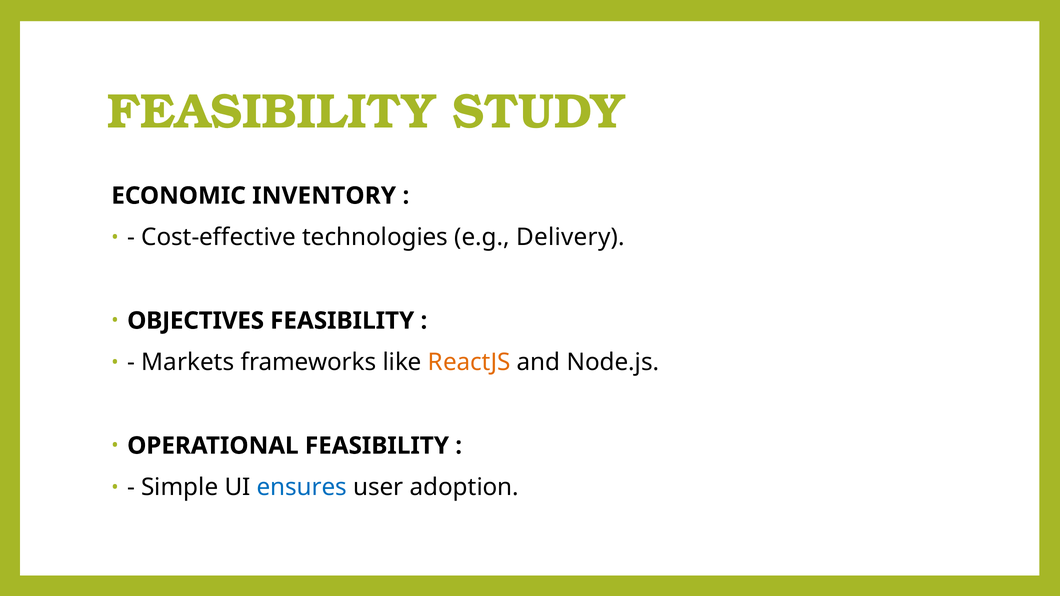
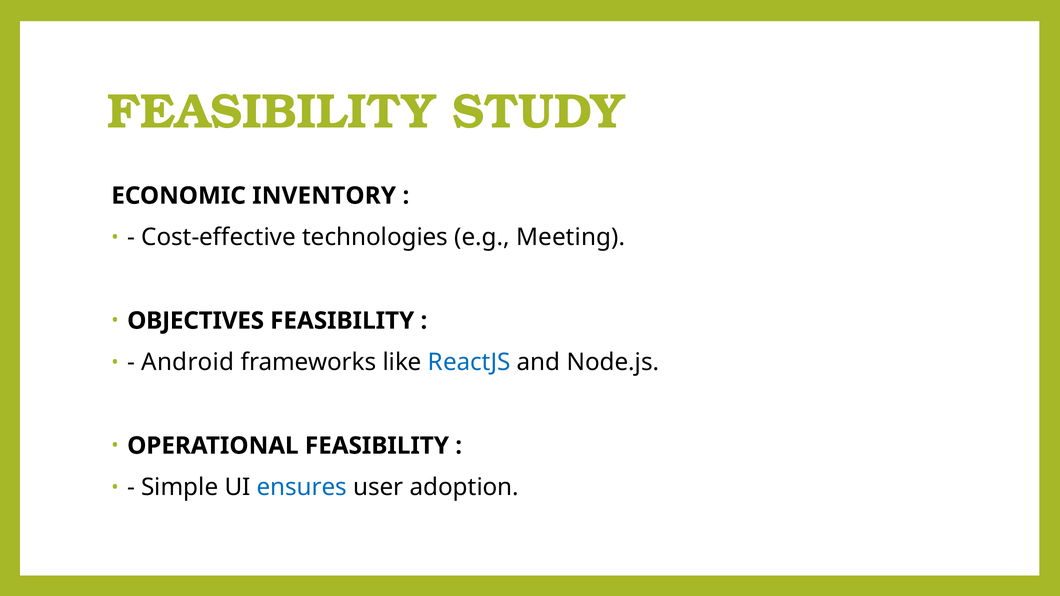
Delivery: Delivery -> Meeting (571, 237)
Markets: Markets -> Android (188, 363)
ReactJS colour: orange -> blue (469, 363)
